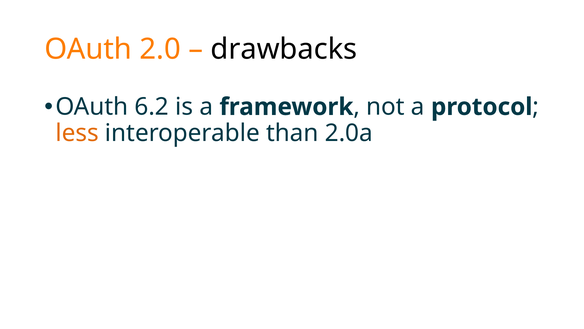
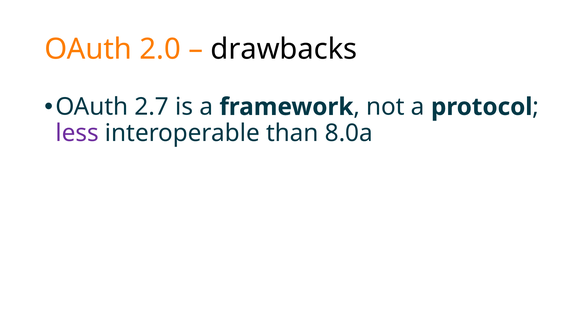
6.2: 6.2 -> 2.7 (152, 107)
less colour: orange -> purple (77, 133)
2.0a: 2.0a -> 8.0a (349, 133)
